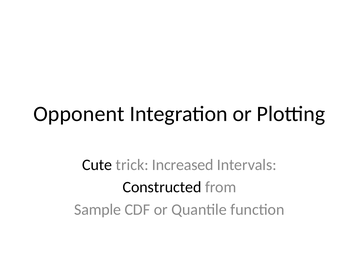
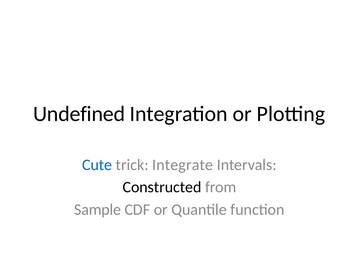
Opponent: Opponent -> Undefined (79, 114)
Cute colour: black -> blue (97, 165)
Increased: Increased -> Integrate (183, 165)
